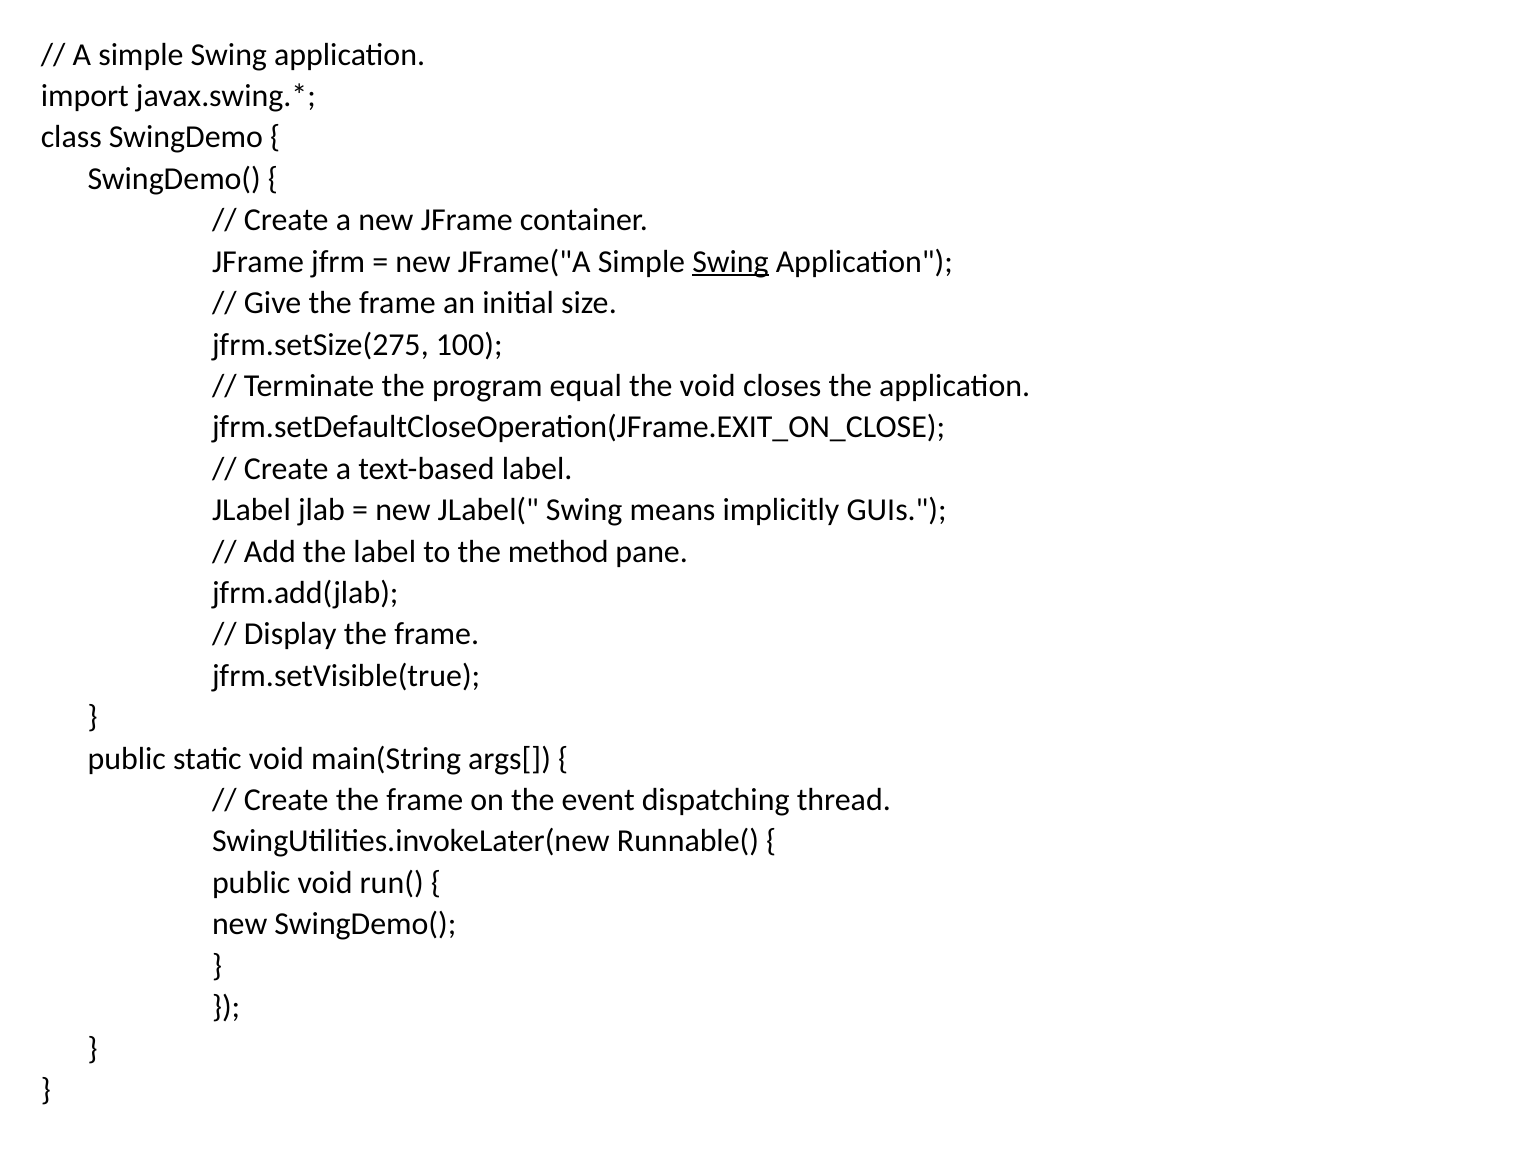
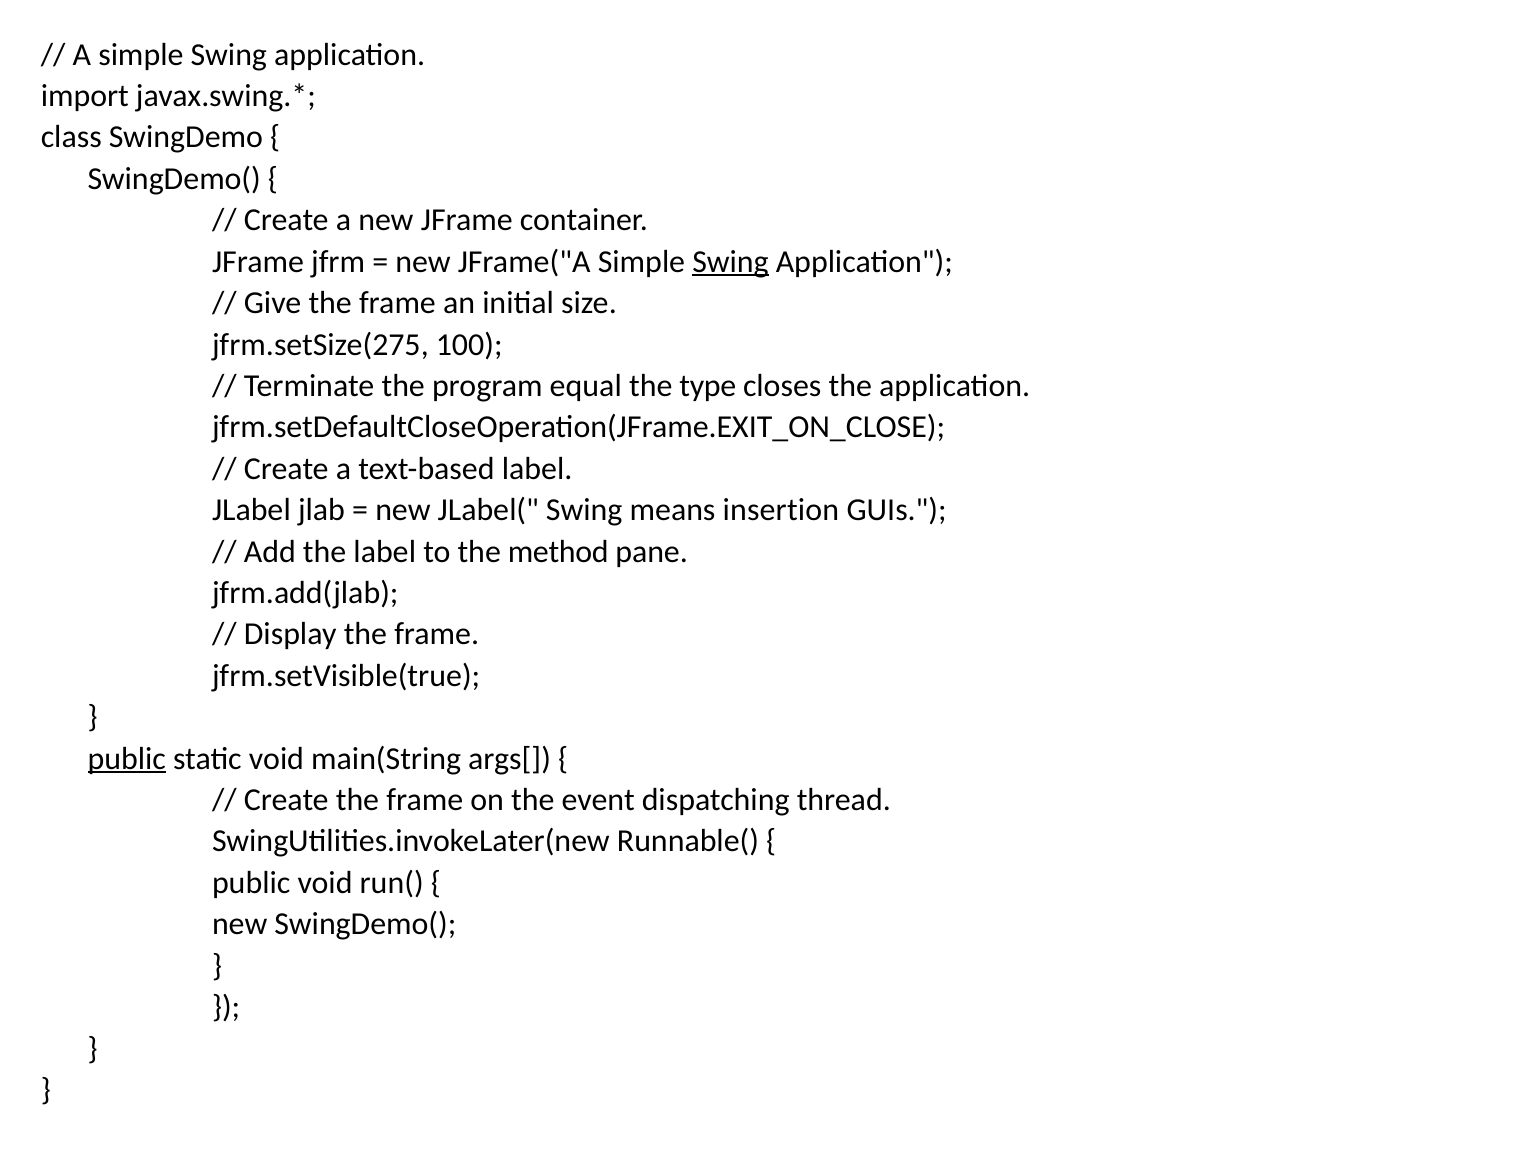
the void: void -> type (708, 386)
implicitly: implicitly -> insertion (781, 510)
public underline: none -> present (127, 758)
